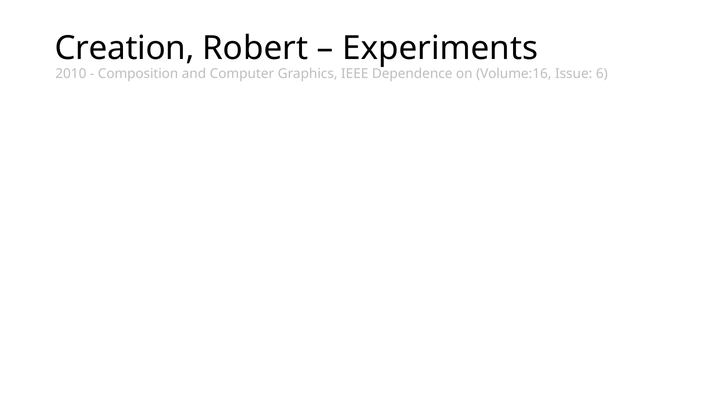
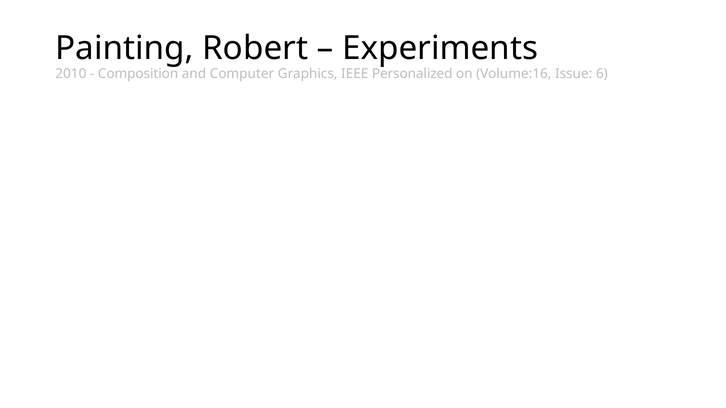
Creation: Creation -> Painting (124, 48)
Dependence: Dependence -> Personalized (412, 74)
